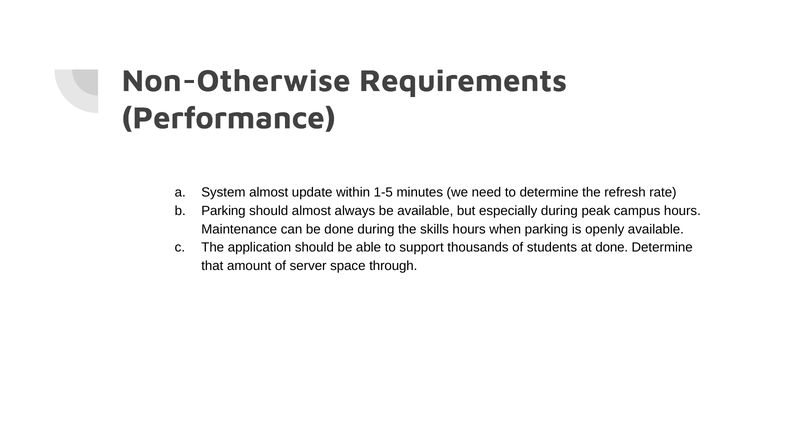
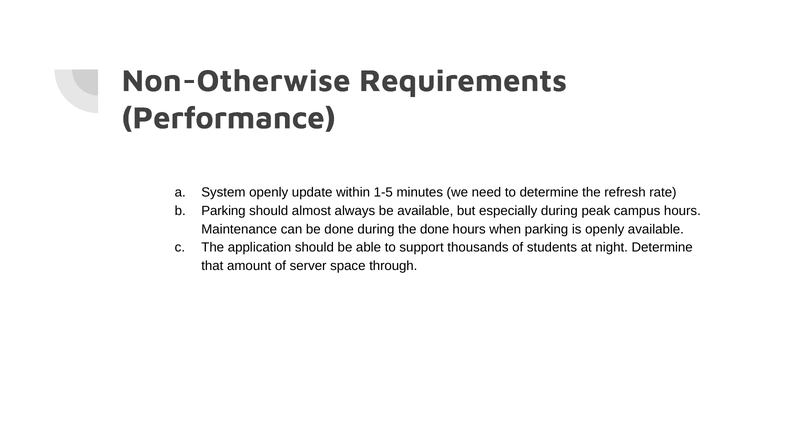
System almost: almost -> openly (269, 193)
the skills: skills -> done (435, 229)
at done: done -> night (612, 248)
